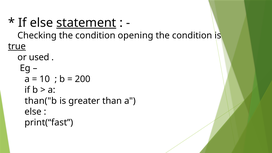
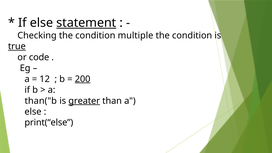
opening: opening -> multiple (136, 35)
used: used -> code (39, 57)
10: 10 -> 12 (45, 79)
200 underline: none -> present (83, 79)
greater underline: none -> present (84, 101)
print(“fast: print(“fast -> print(“else (49, 123)
